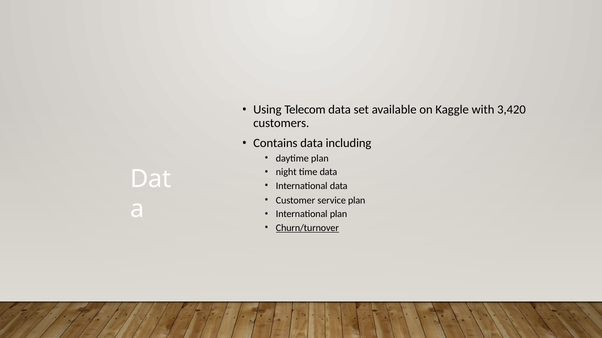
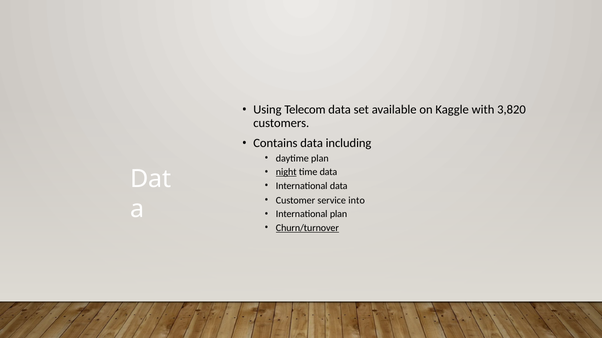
3,420: 3,420 -> 3,820 (511, 110)
night underline: none -> present (286, 172)
service plan: plan -> into (357, 201)
